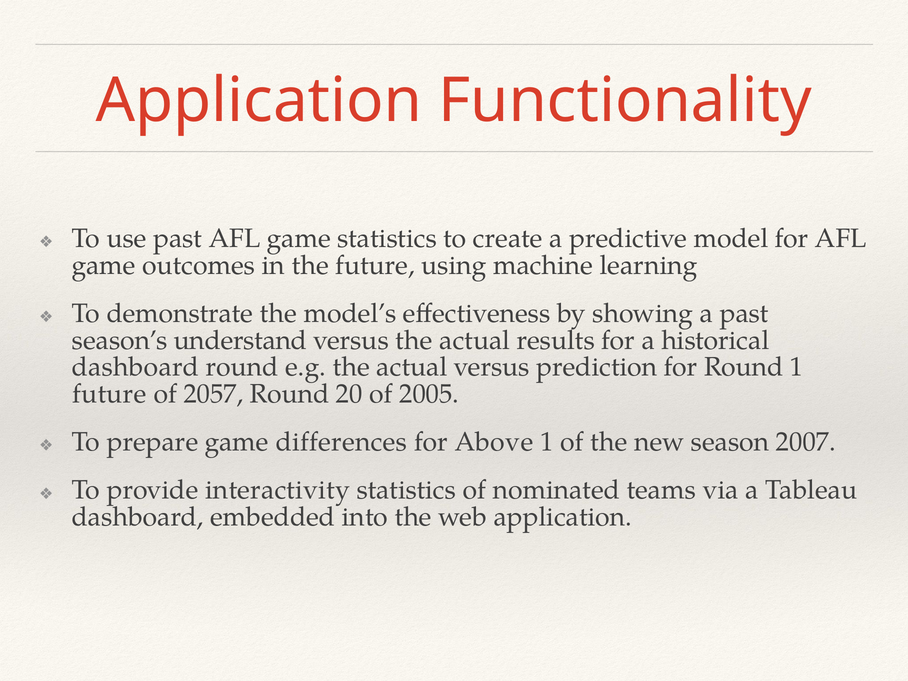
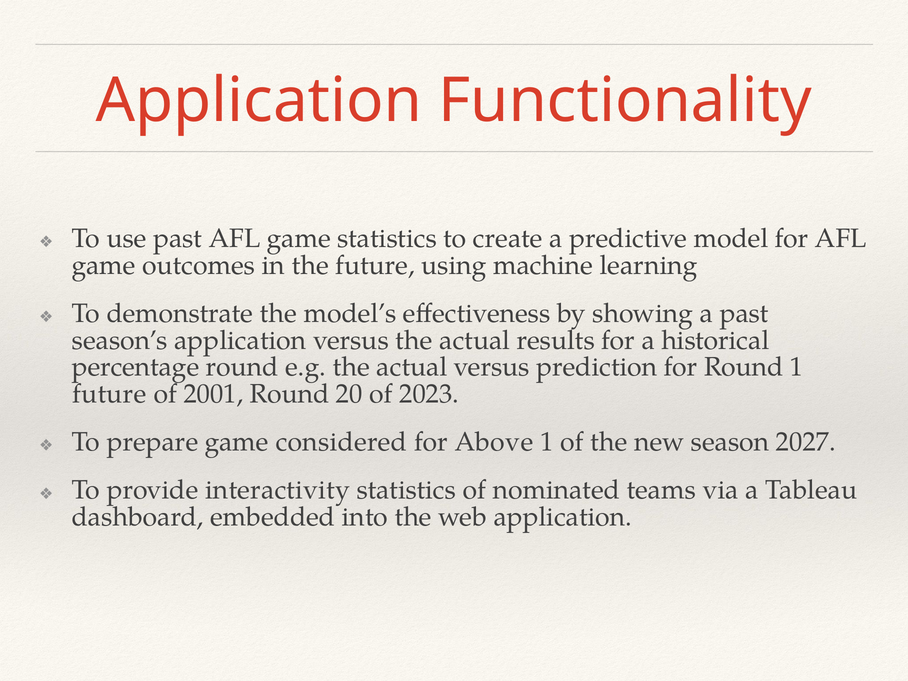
season’s understand: understand -> application (240, 340)
dashboard: dashboard -> percentage (136, 367)
2057: 2057 -> 2001 (213, 394)
2005: 2005 -> 2023 (429, 394)
differences: differences -> considered (341, 442)
2007: 2007 -> 2027 (806, 442)
